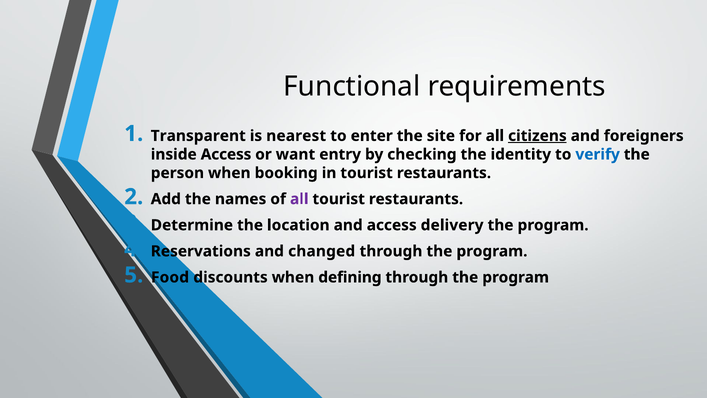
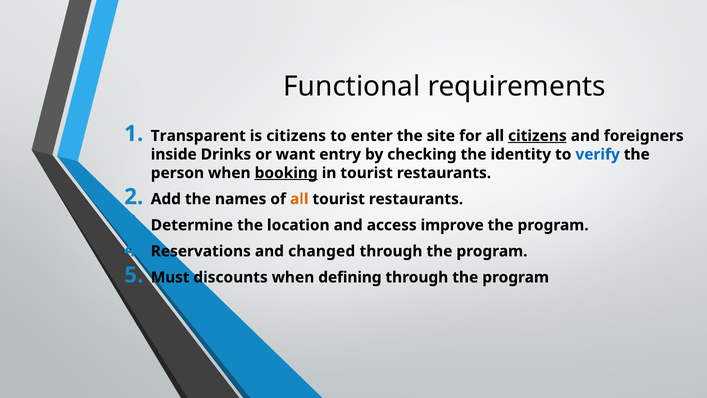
is nearest: nearest -> citizens (296, 136)
inside Access: Access -> Drinks (226, 154)
booking underline: none -> present (286, 173)
all colour: purple -> orange (299, 199)
delivery: delivery -> improve (452, 225)
Food: Food -> Must (170, 277)
